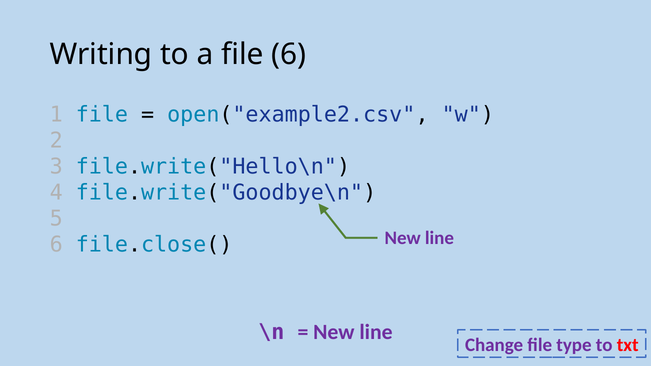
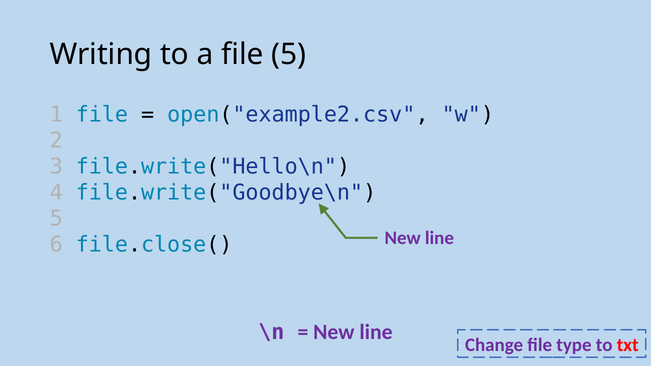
file 6: 6 -> 5 (289, 55)
